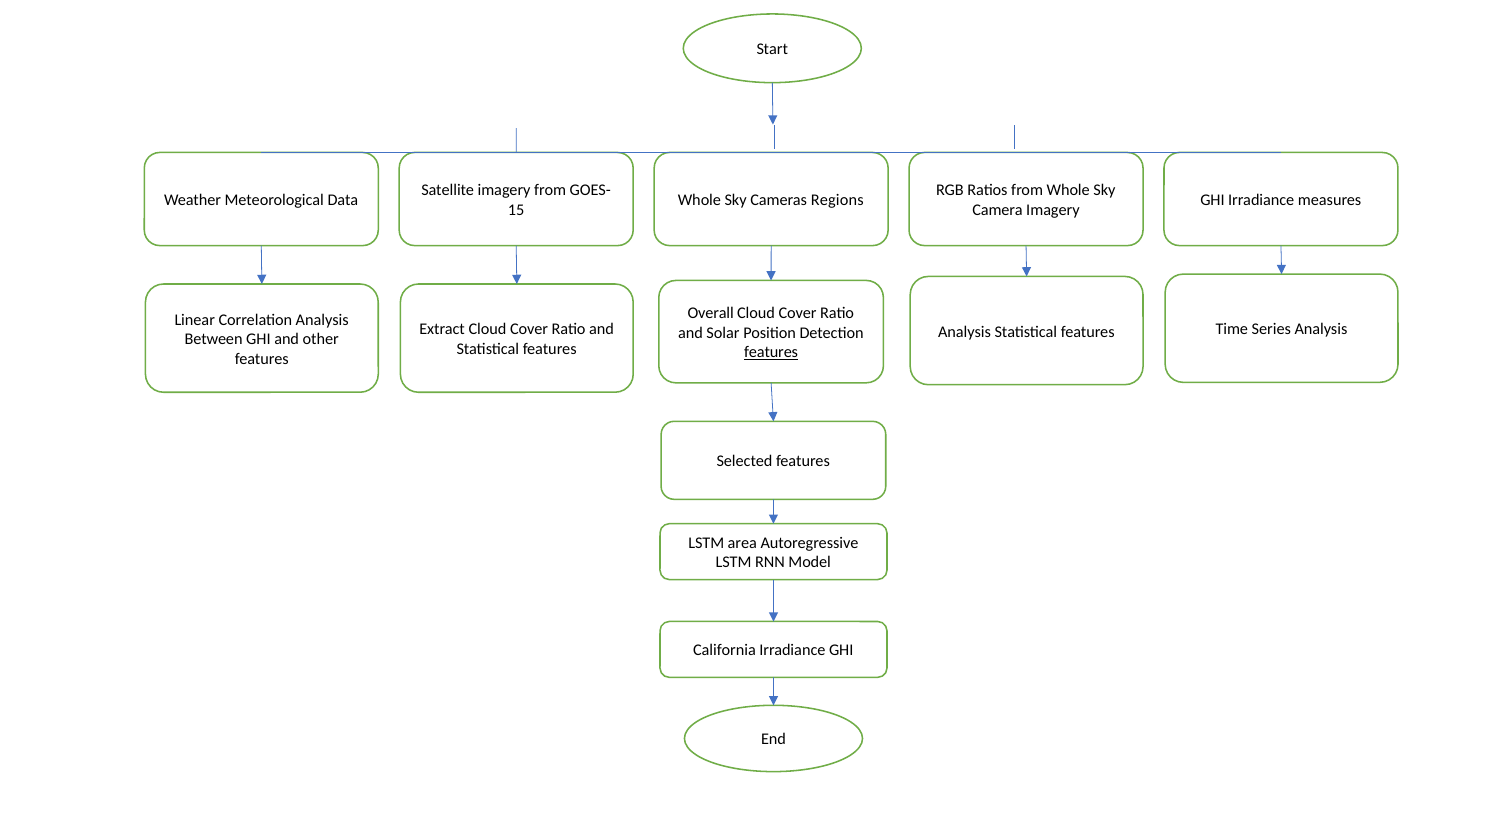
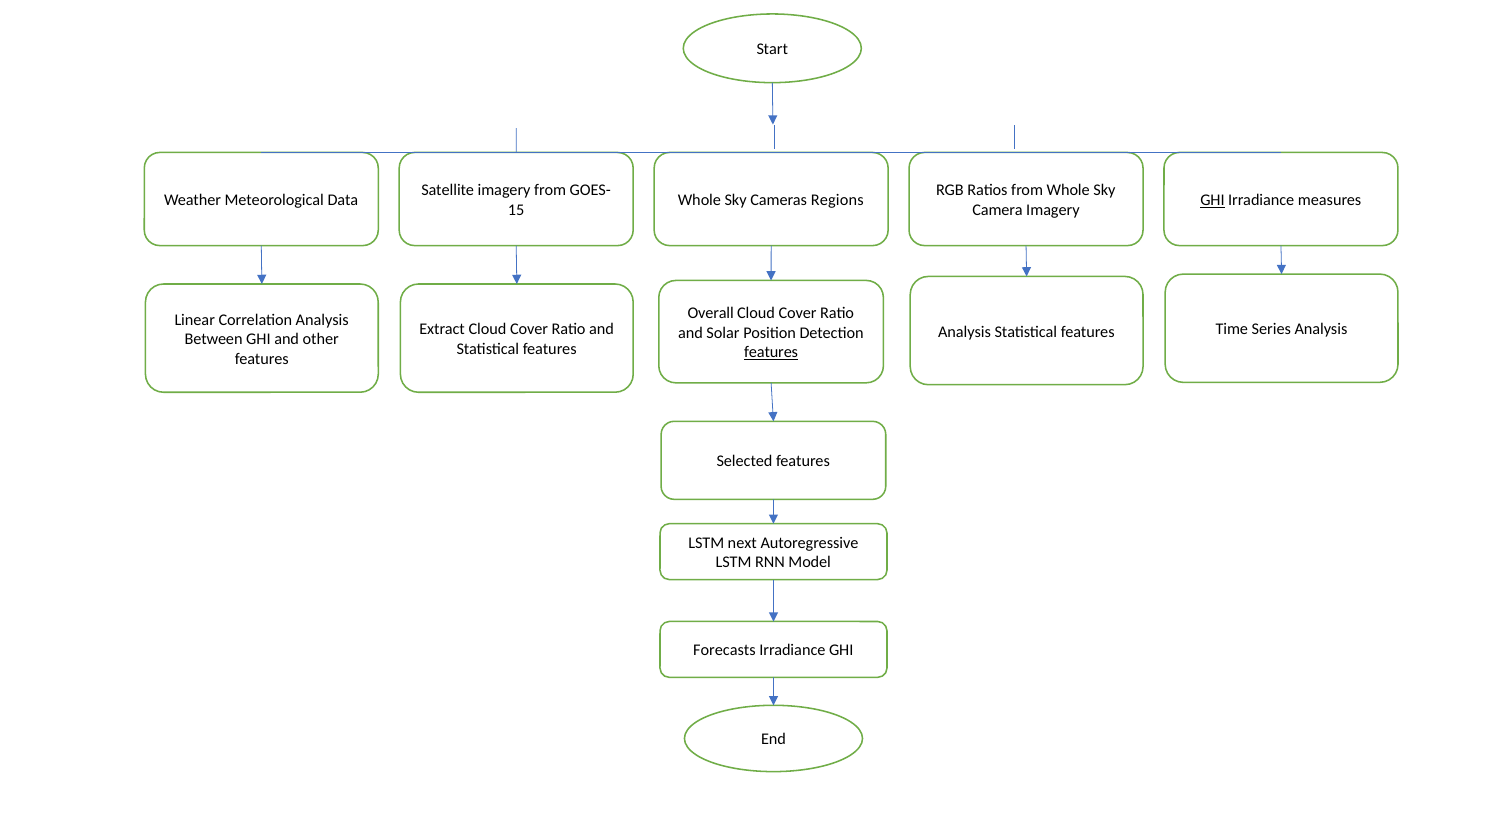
GHI underline: none -> present (1212, 200)
area: area -> next (742, 543)
California: California -> Forecasts (724, 651)
